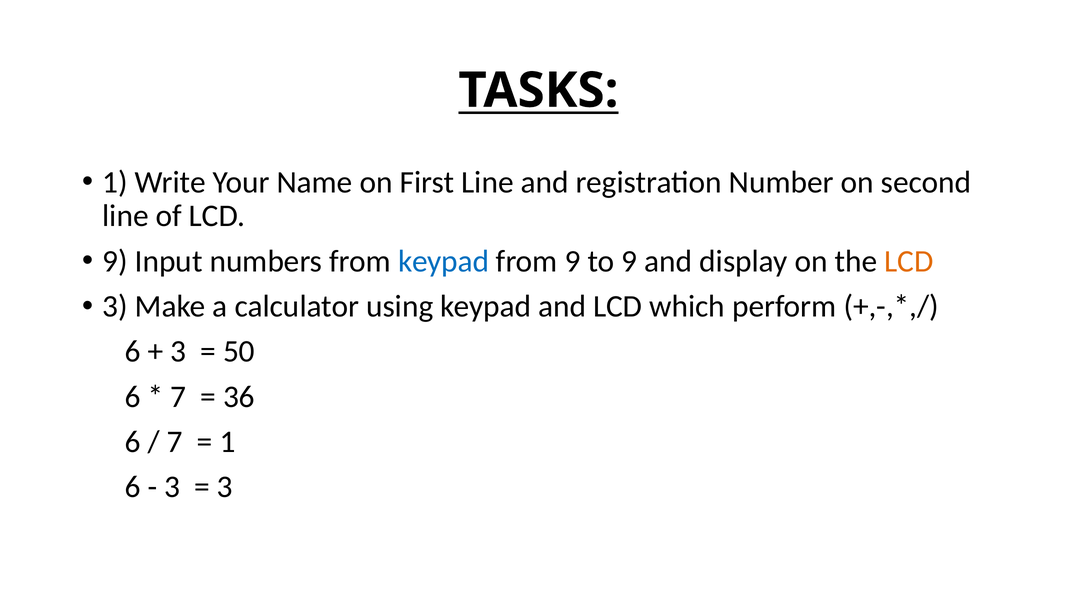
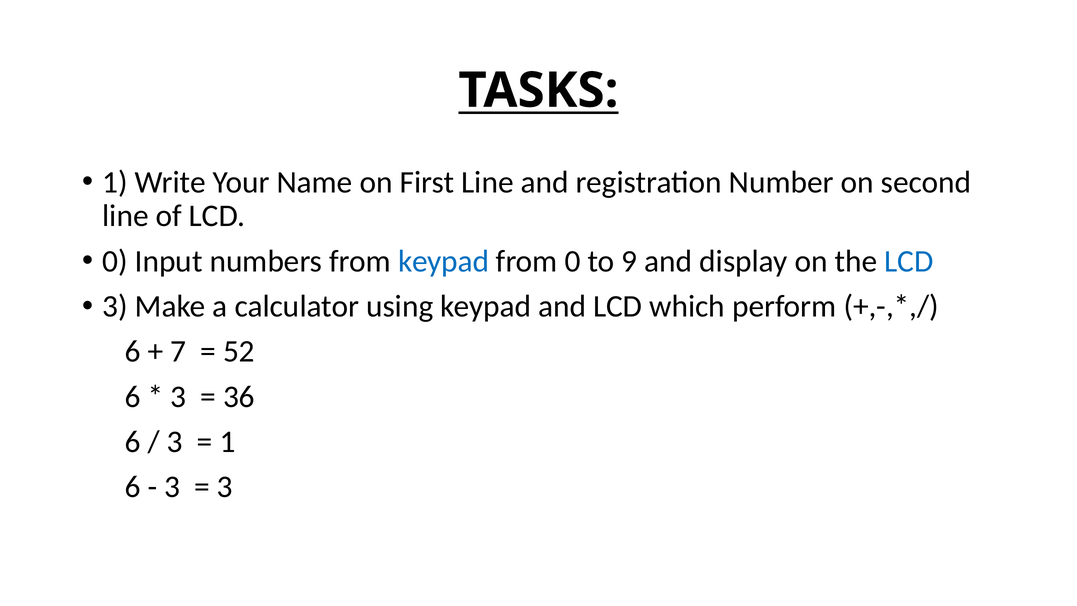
9: 9 -> 0 (115, 261)
from 9: 9 -> 0 (573, 261)
LCD colour: orange -> blue (909, 261)
3: 3 -> 7 (178, 351)
50: 50 -> 52 (239, 351)
7: 7 -> 3 (178, 397)
7: 7 -> 3 (175, 442)
